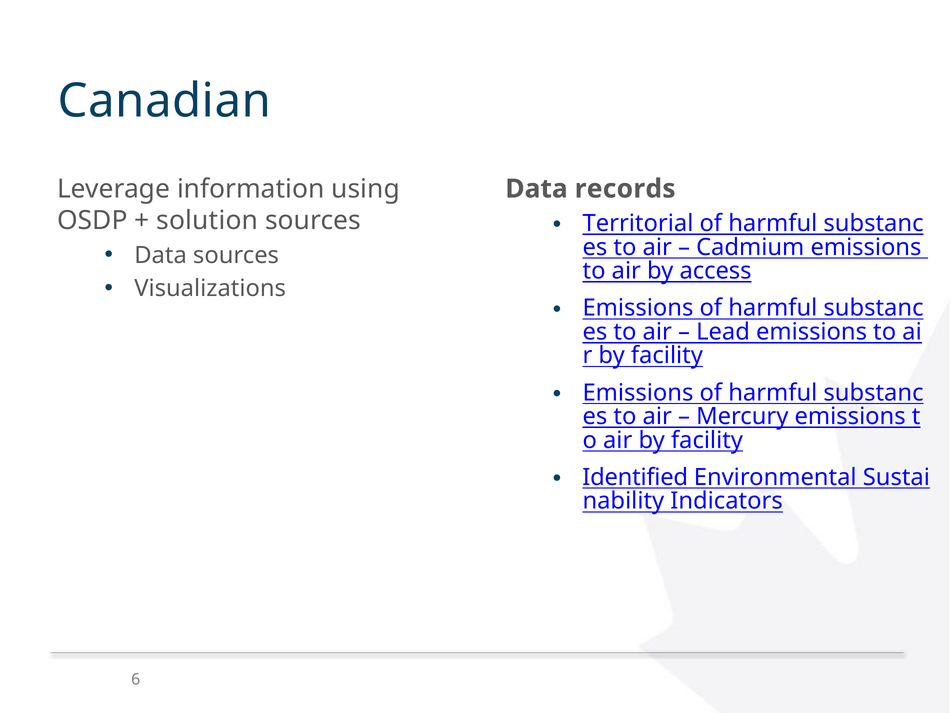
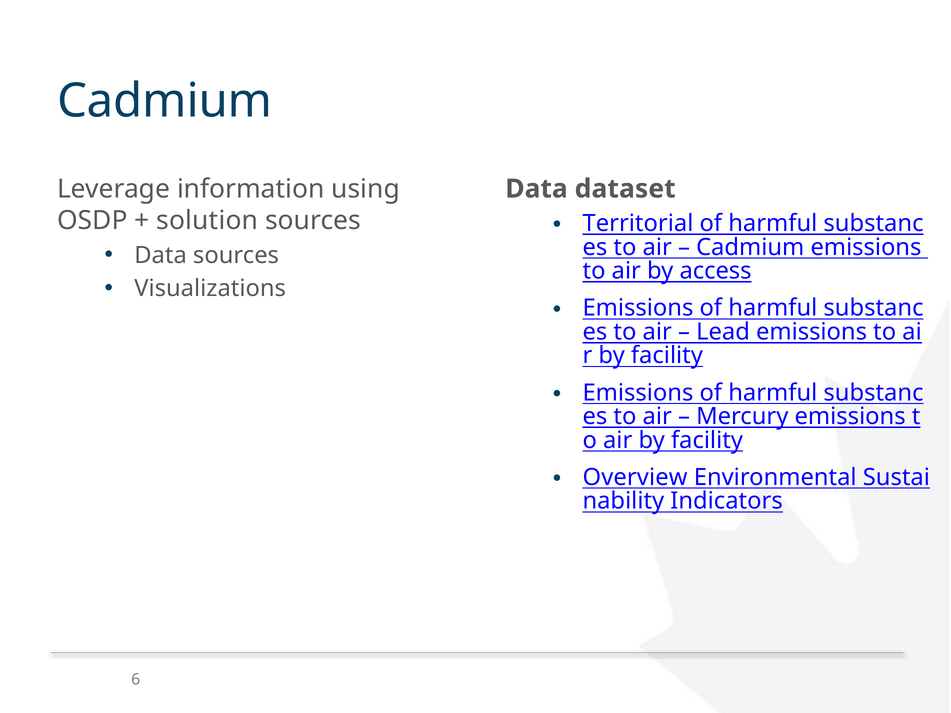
Canadian: Canadian -> Cadmium (165, 101)
records: records -> dataset (625, 189)
Identified: Identified -> Overview (635, 478)
